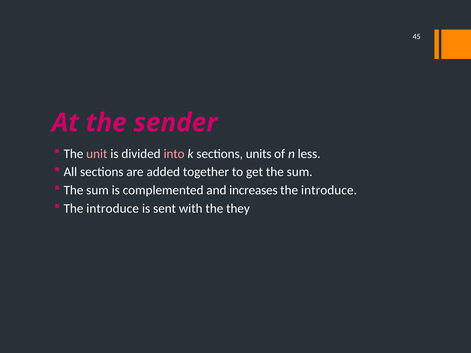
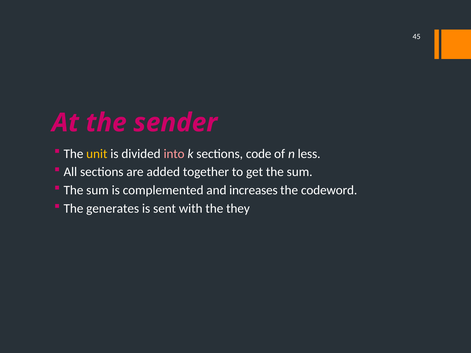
unit colour: pink -> yellow (97, 154)
units: units -> code (259, 154)
introduce: introduce -> codeword (329, 190)
introduce: introduce -> generates (113, 209)
